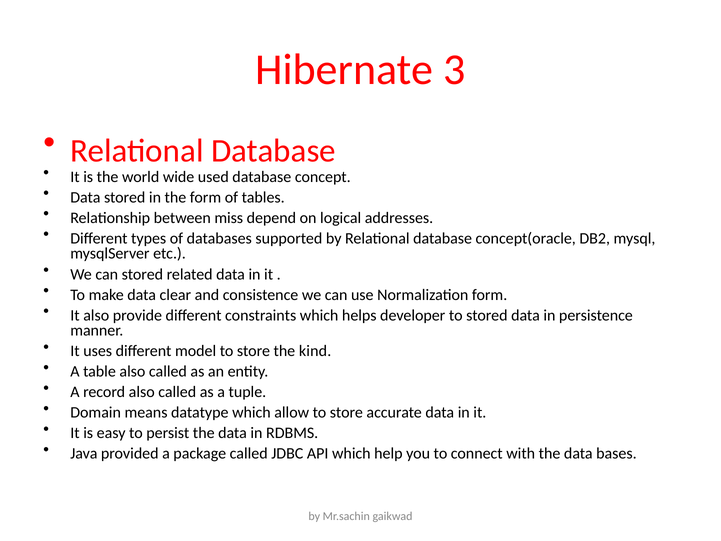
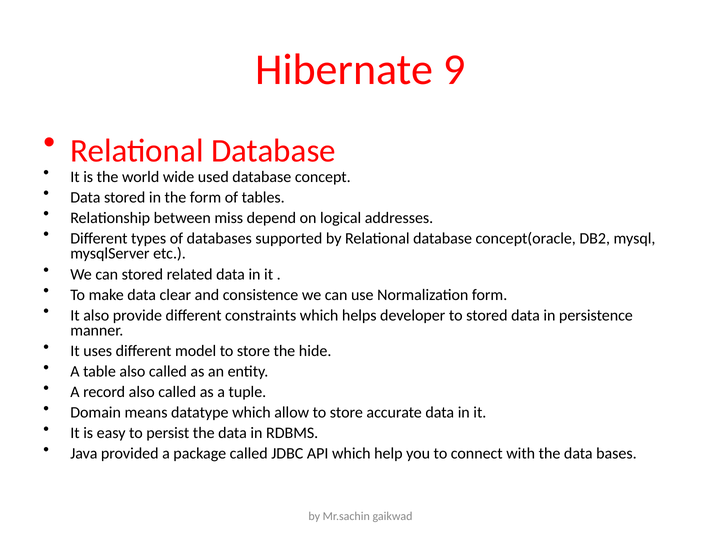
3: 3 -> 9 (454, 70)
kind: kind -> hide (315, 351)
